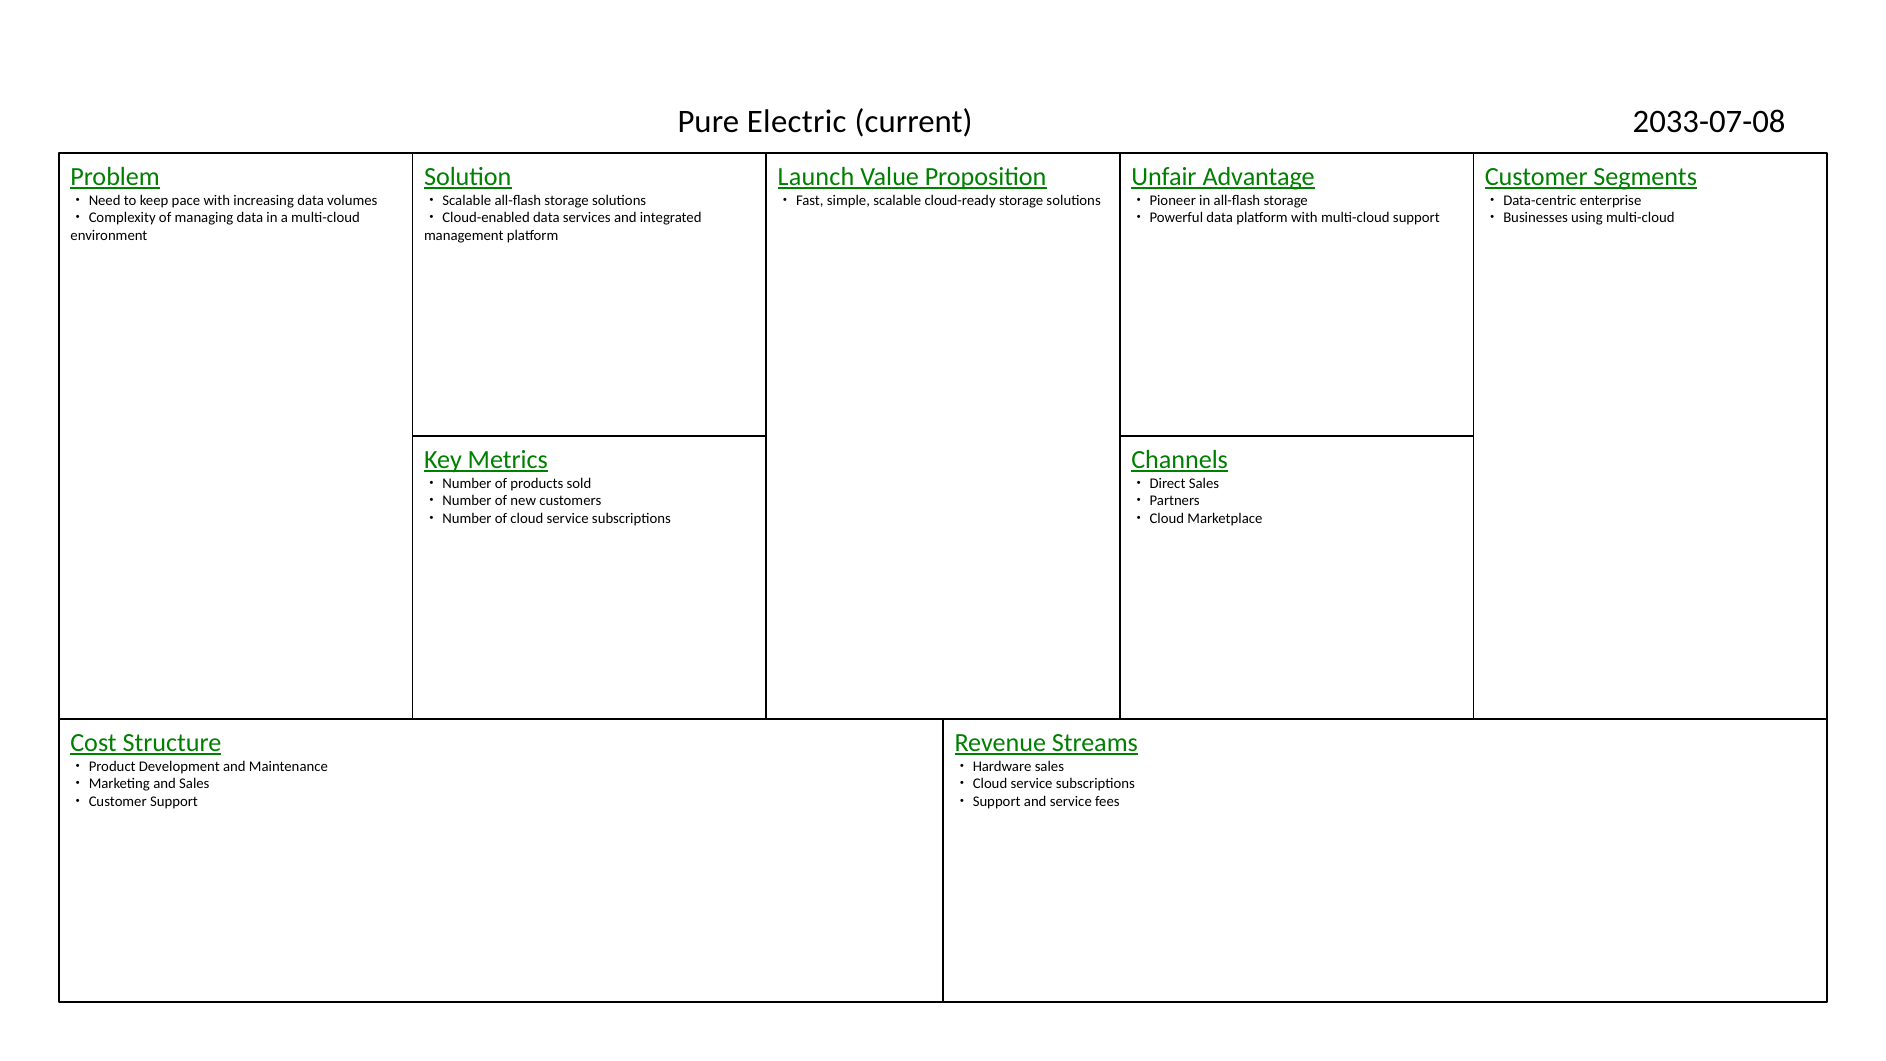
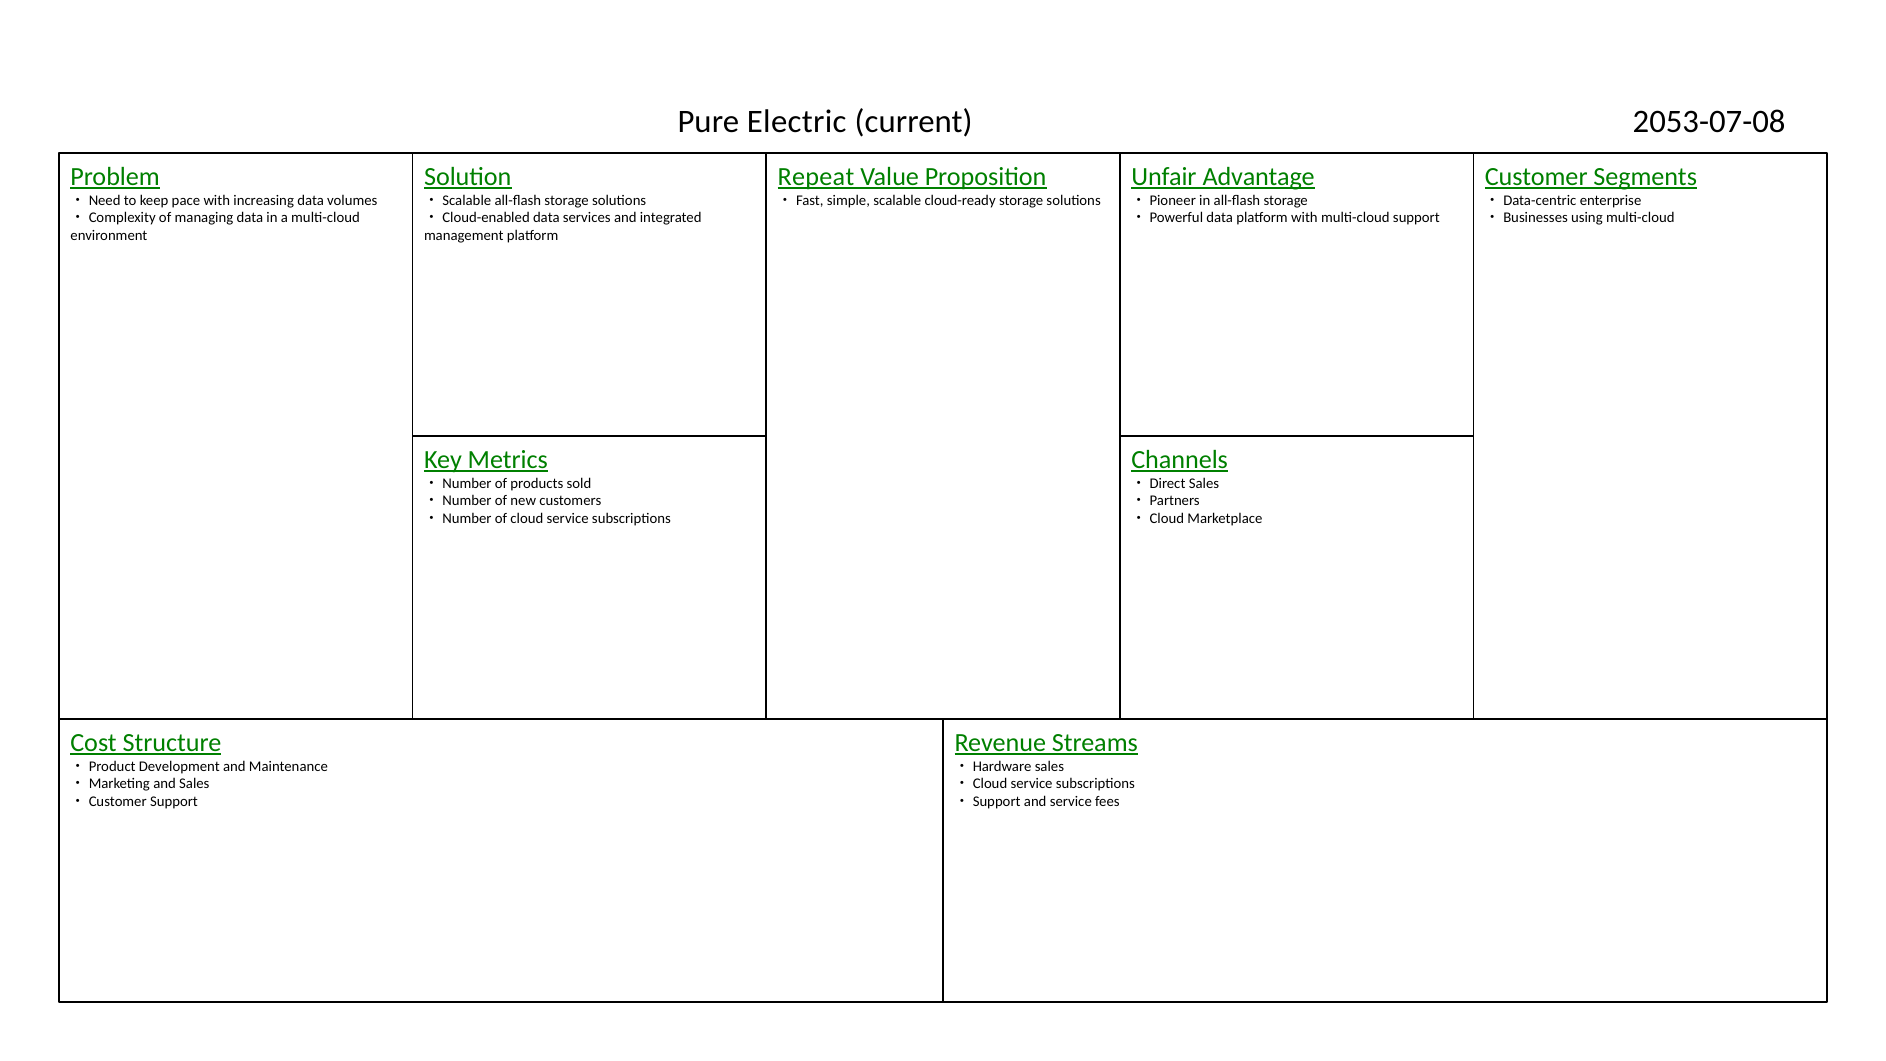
2033-07-08: 2033-07-08 -> 2053-07-08 (1709, 122)
Launch: Launch -> Repeat (816, 177)
